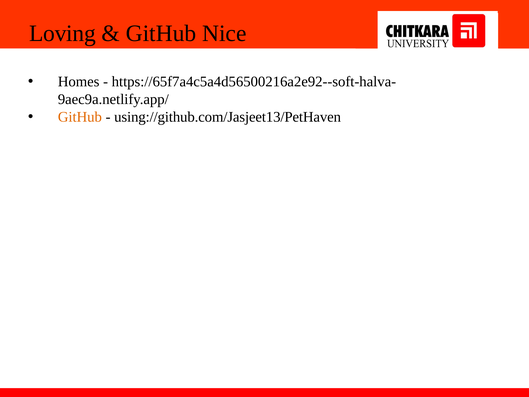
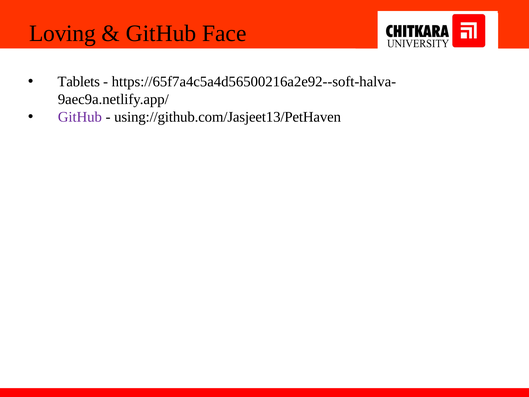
Nice: Nice -> Face (224, 33)
Homes: Homes -> Tablets (79, 82)
GitHub colour: orange -> purple (80, 117)
